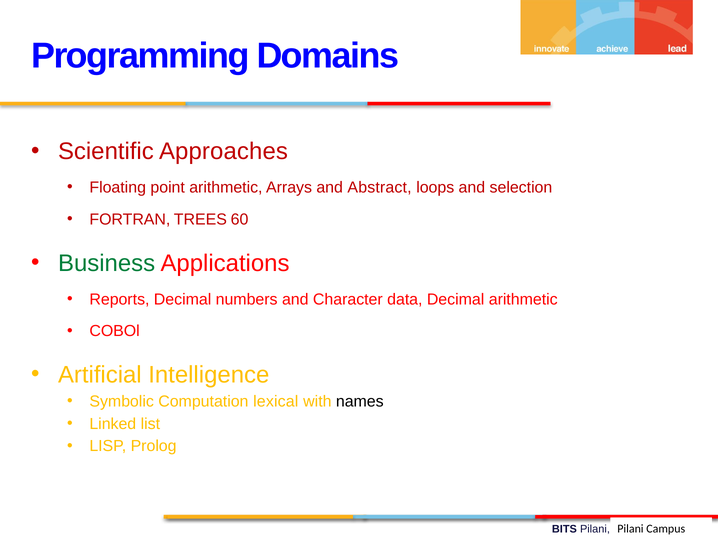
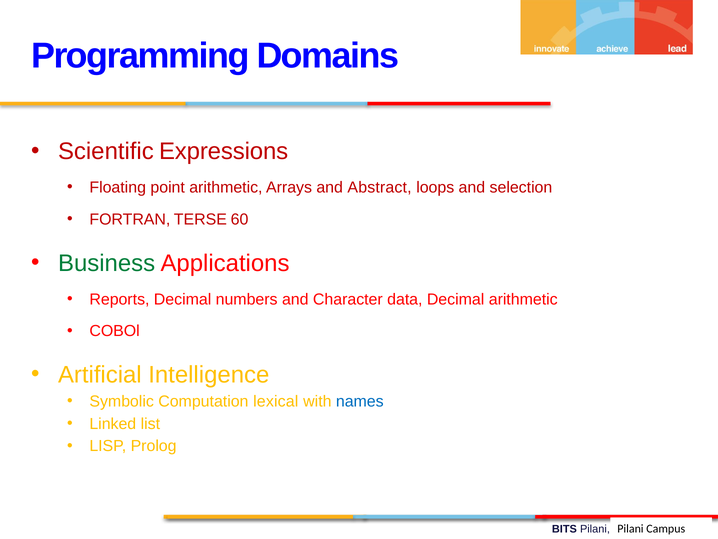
Approaches: Approaches -> Expressions (224, 151)
TREES: TREES -> TERSE (200, 219)
names colour: black -> blue (360, 401)
